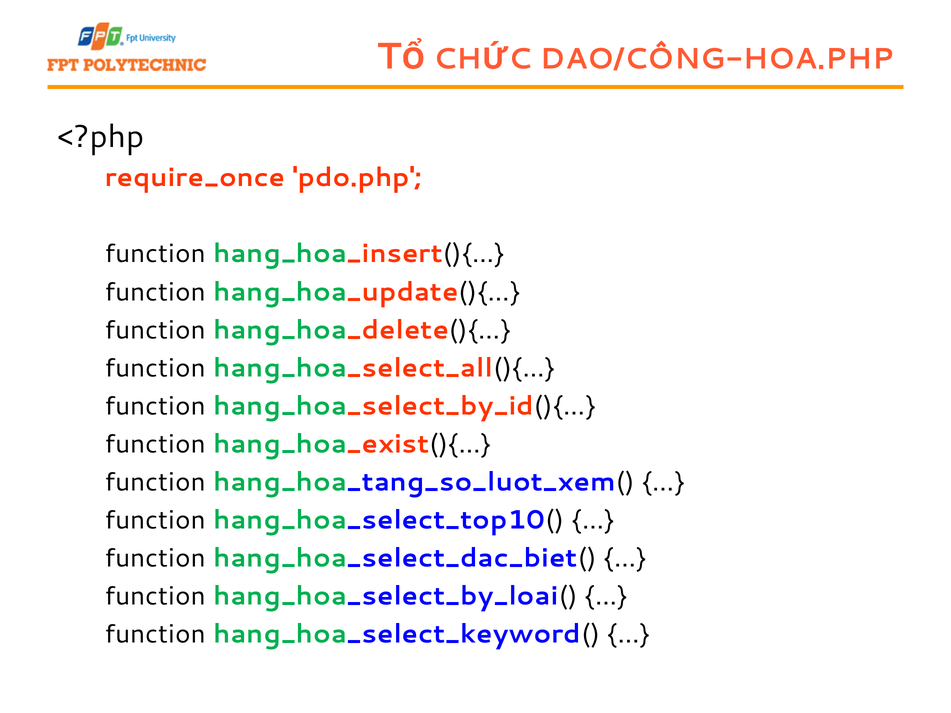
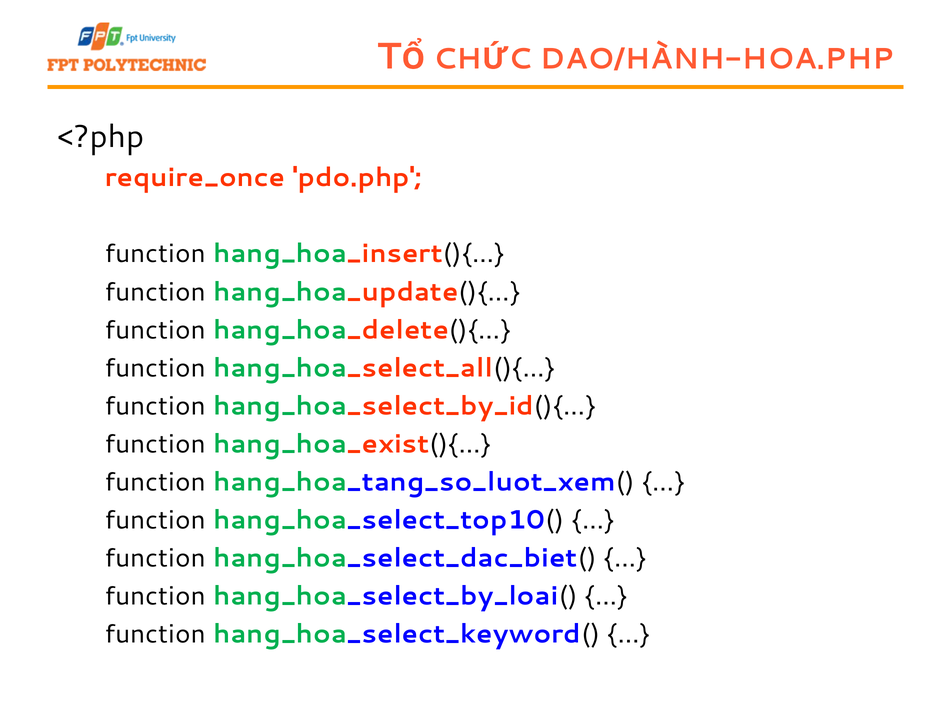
DAO/CÔNG-HOA.PHP: DAO/CÔNG-HOA.PHP -> DAO/HÀNH-HOA.PHP (717, 59)
